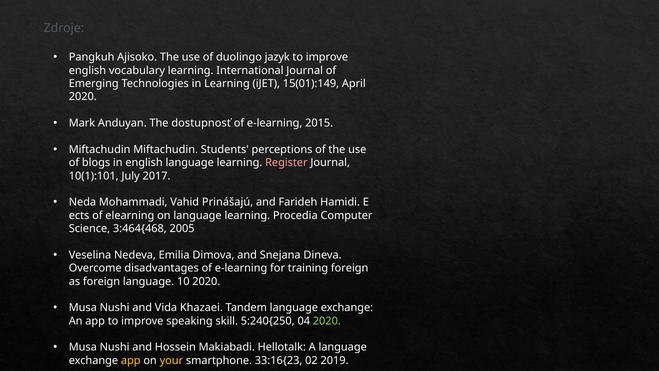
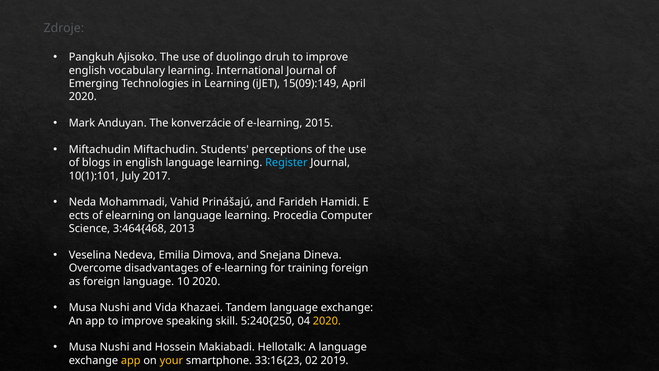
jazyk: jazyk -> druh (277, 57)
15(01):149: 15(01):149 -> 15(09):149 (311, 84)
dostupnosť: dostupnosť -> konverzácie (201, 123)
Register colour: pink -> light blue (286, 163)
2005: 2005 -> 2013 (182, 229)
2020 colour: light green -> yellow (327, 321)
